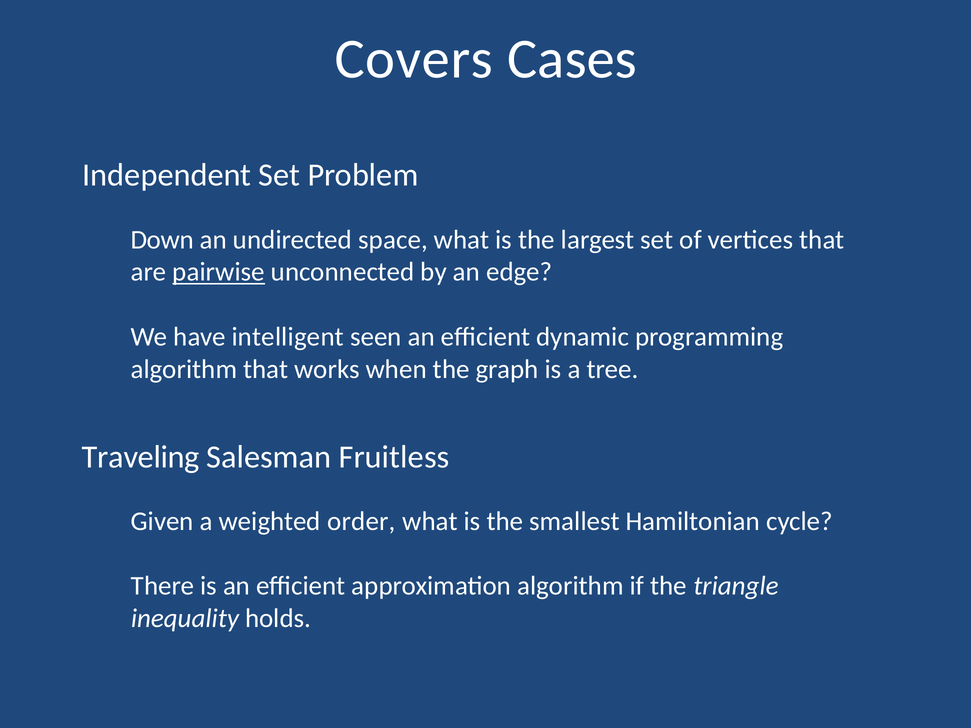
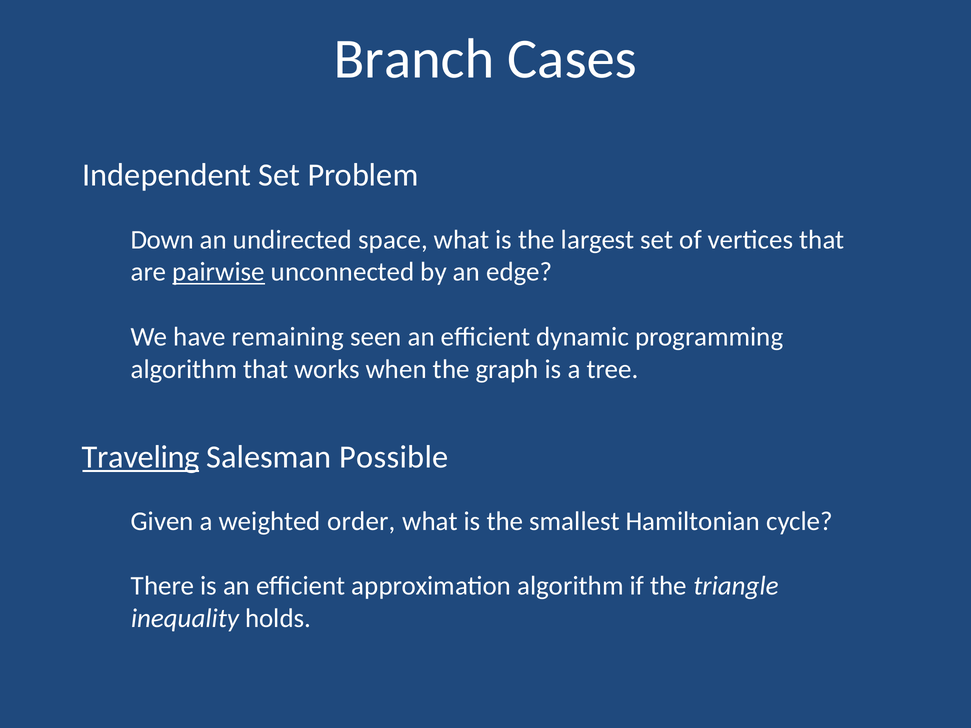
Covers: Covers -> Branch (414, 59)
intelligent: intelligent -> remaining (288, 337)
Traveling underline: none -> present (141, 457)
Fruitless: Fruitless -> Possible (394, 457)
